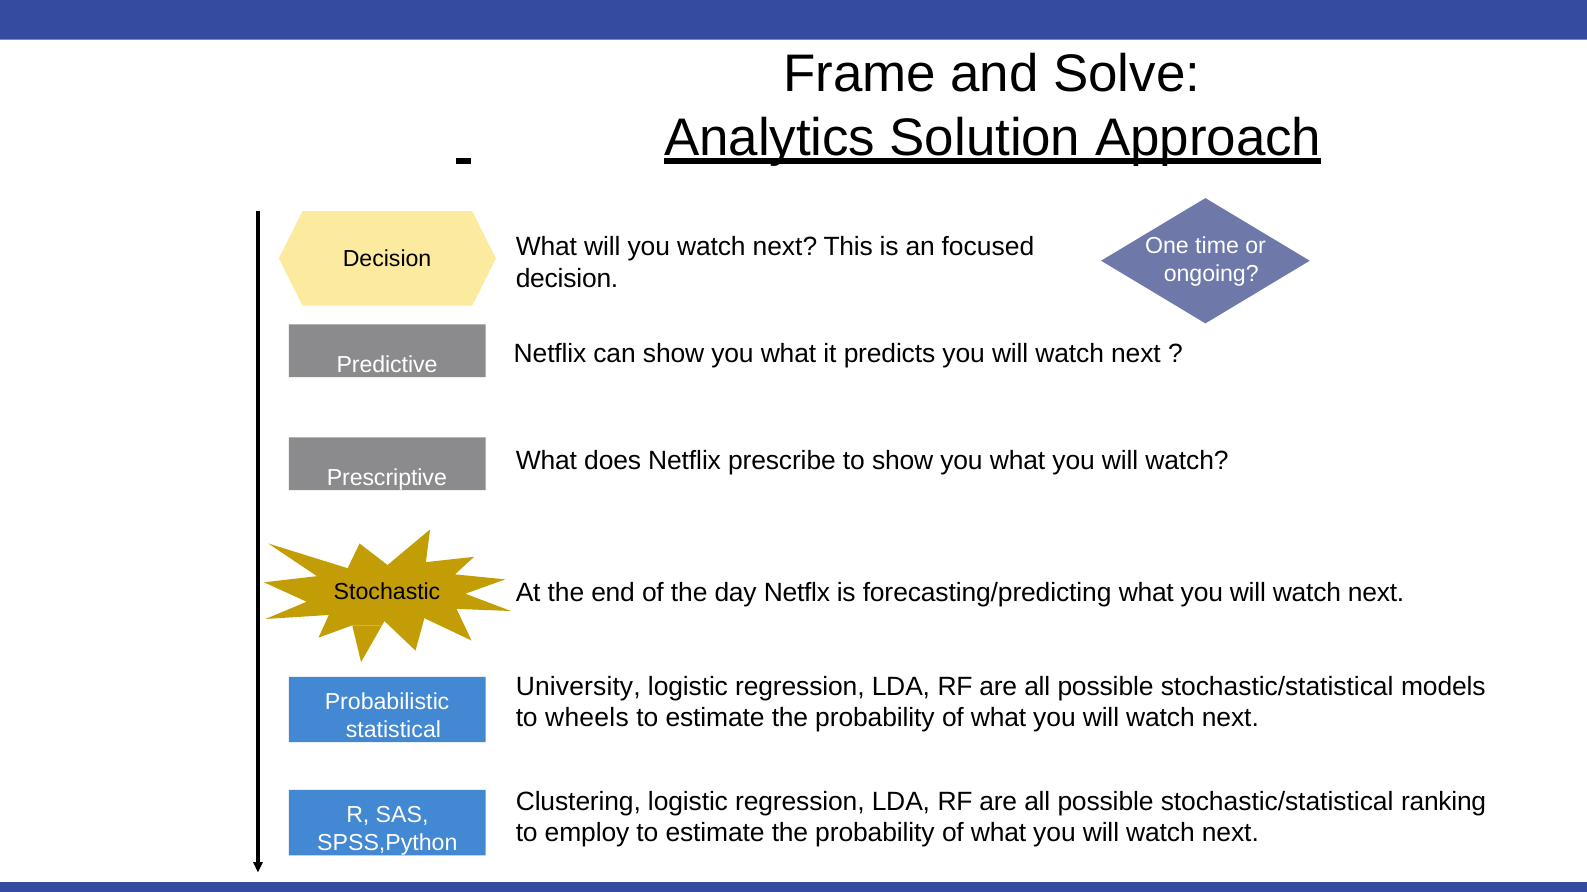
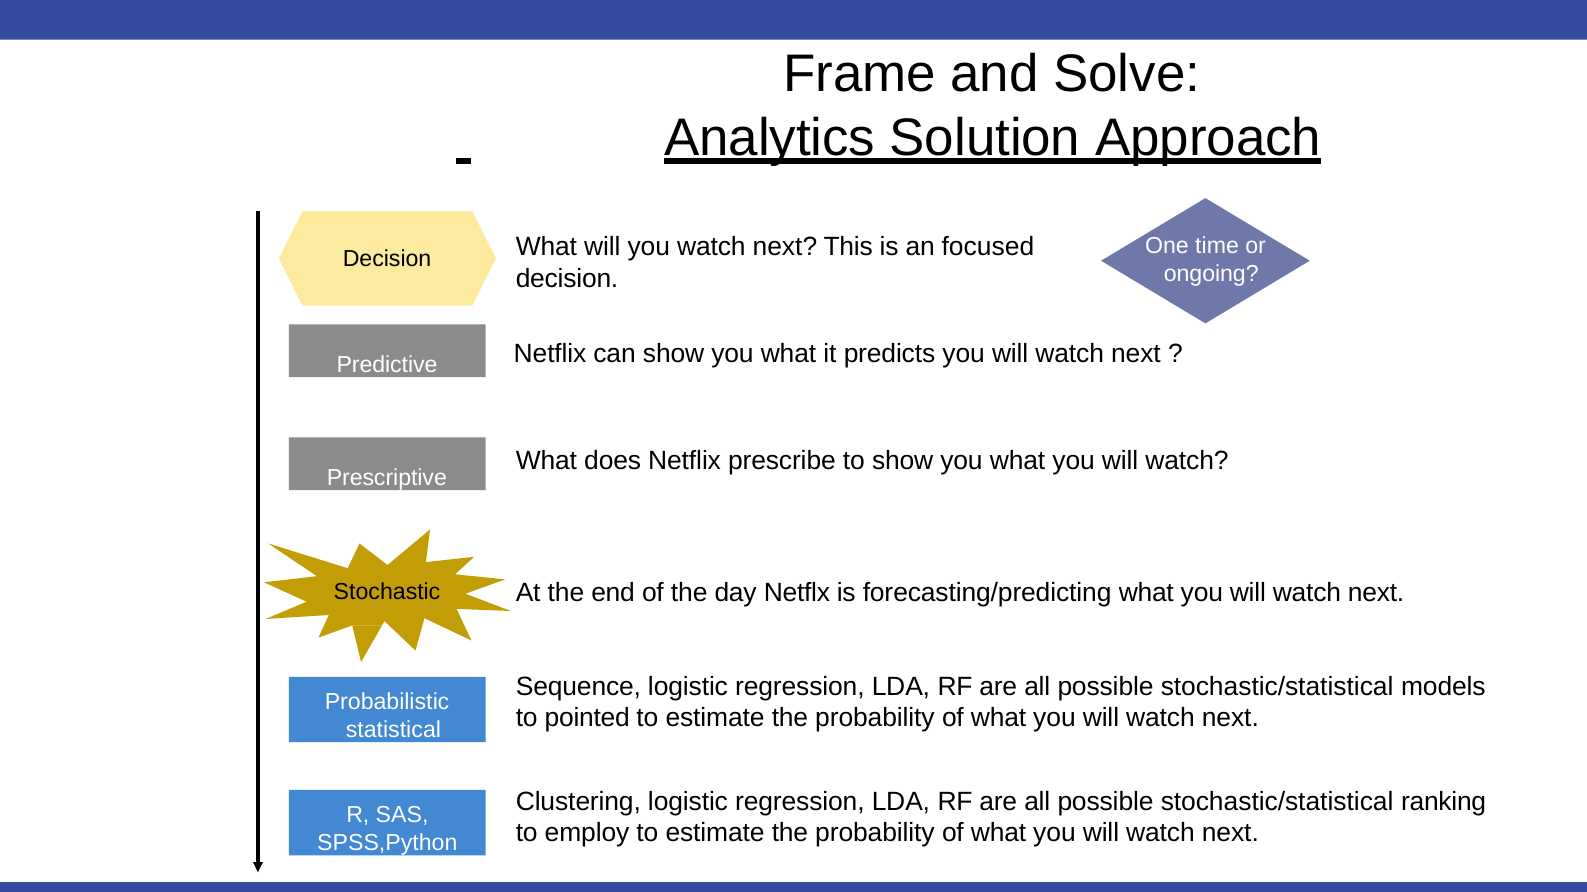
University: University -> Sequence (578, 687)
wheels: wheels -> pointed (587, 719)
